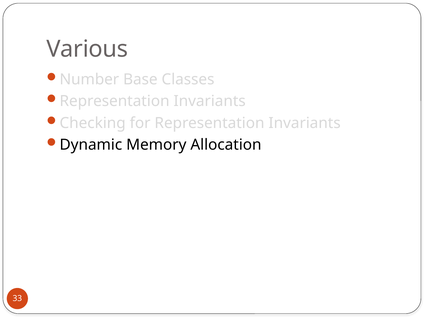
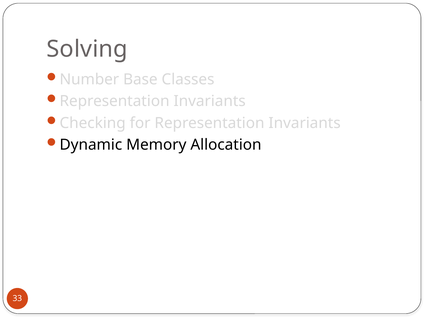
Various: Various -> Solving (87, 49)
